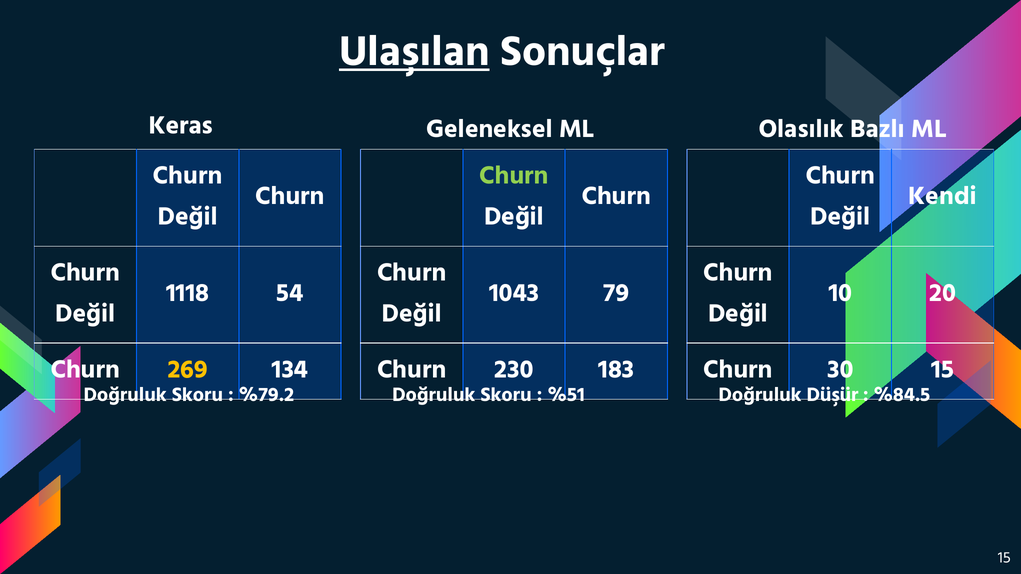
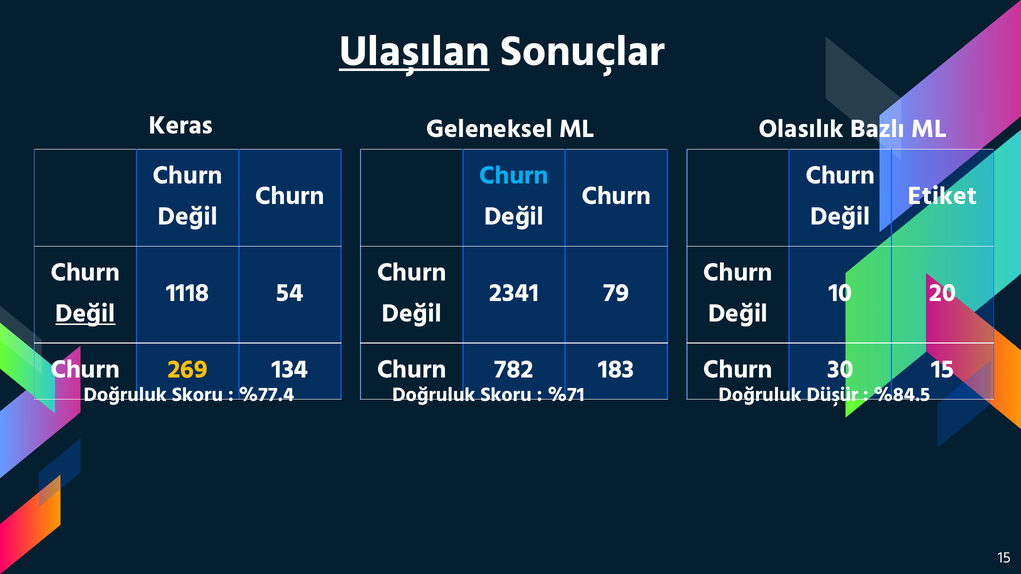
Churn colour: light green -> light blue (514, 175)
Kendi: Kendi -> Etiket (943, 196)
1043: 1043 -> 2341 (514, 293)
Değil underline: none -> present (85, 313)
230: 230 -> 782 (514, 369)
%79.2: %79.2 -> %77.4 (267, 395)
%51: %51 -> %71 (566, 395)
